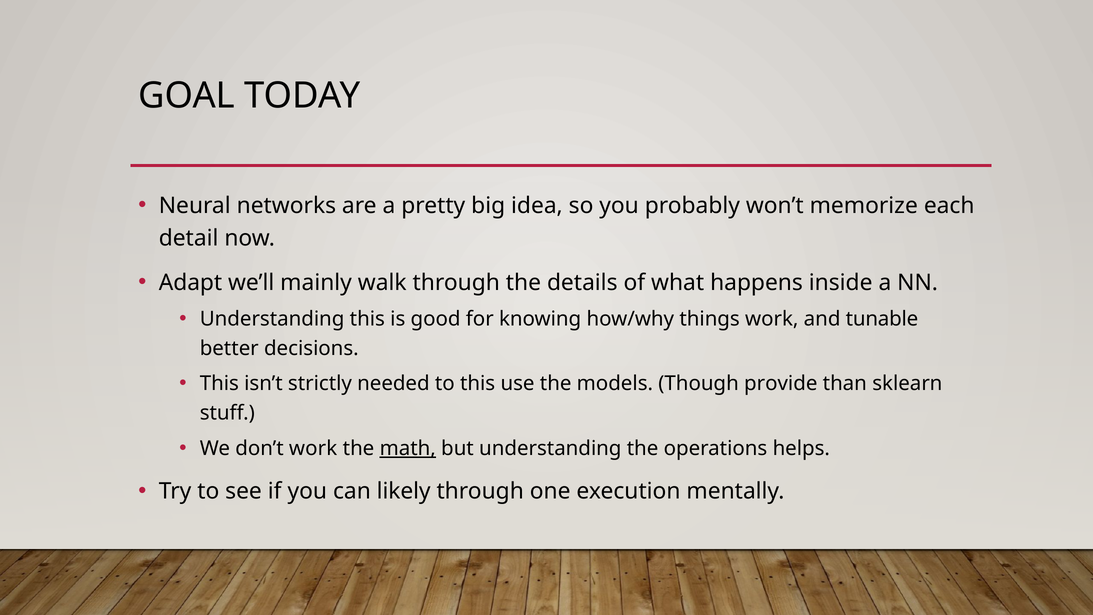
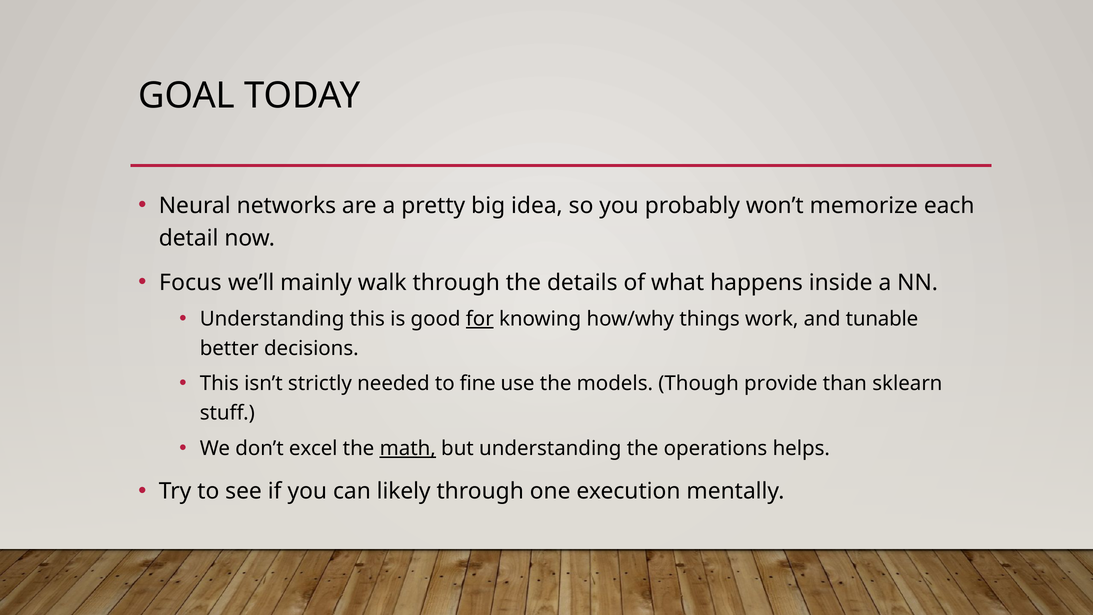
Adapt: Adapt -> Focus (190, 282)
for underline: none -> present (480, 319)
to this: this -> fine (478, 384)
don’t work: work -> excel (313, 448)
